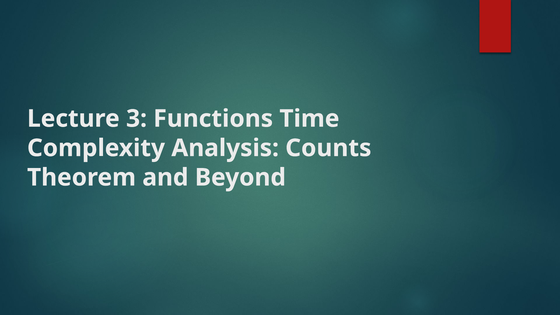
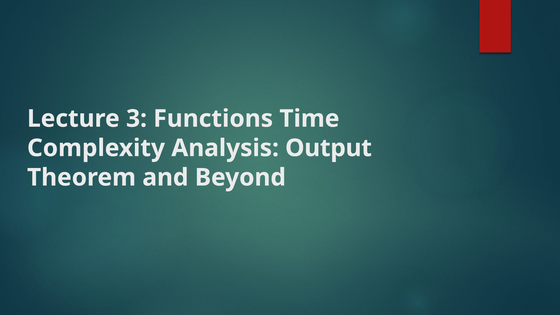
Counts: Counts -> Output (329, 148)
